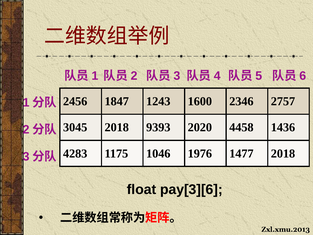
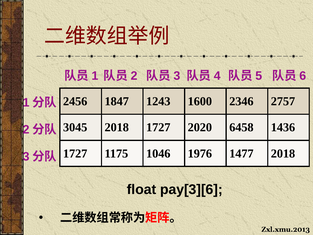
2018 9393: 9393 -> 1727 (158, 127)
4458: 4458 -> 6458 (241, 127)
4283: 4283 -> 1727 (75, 153)
